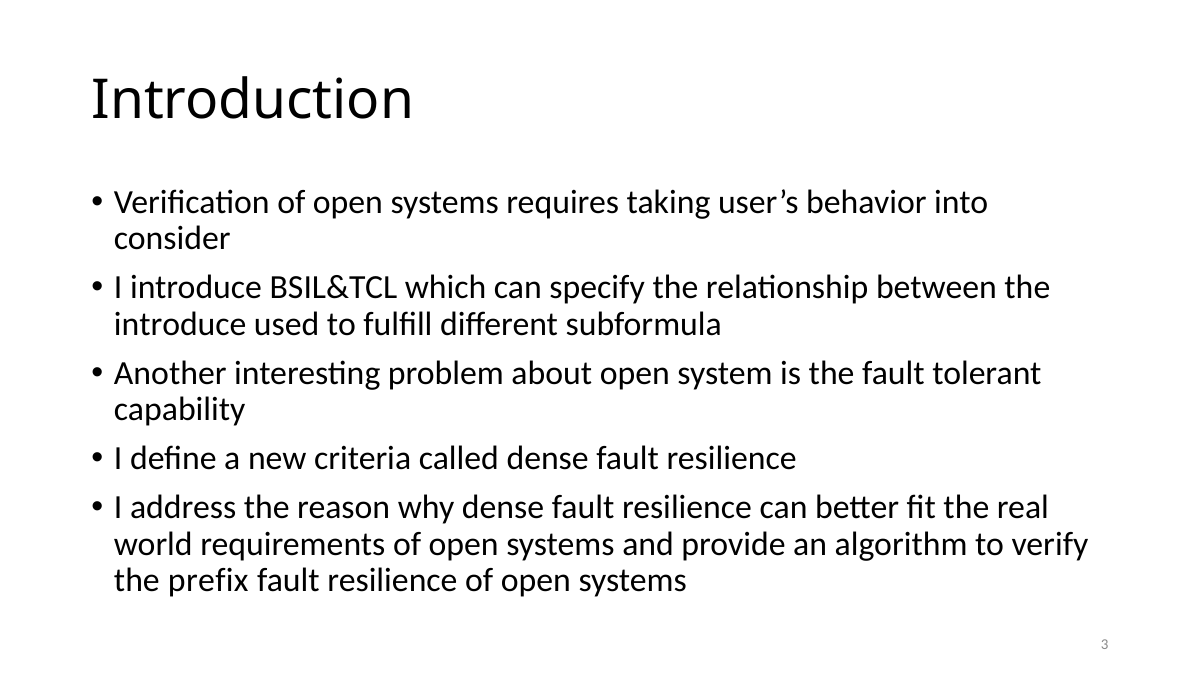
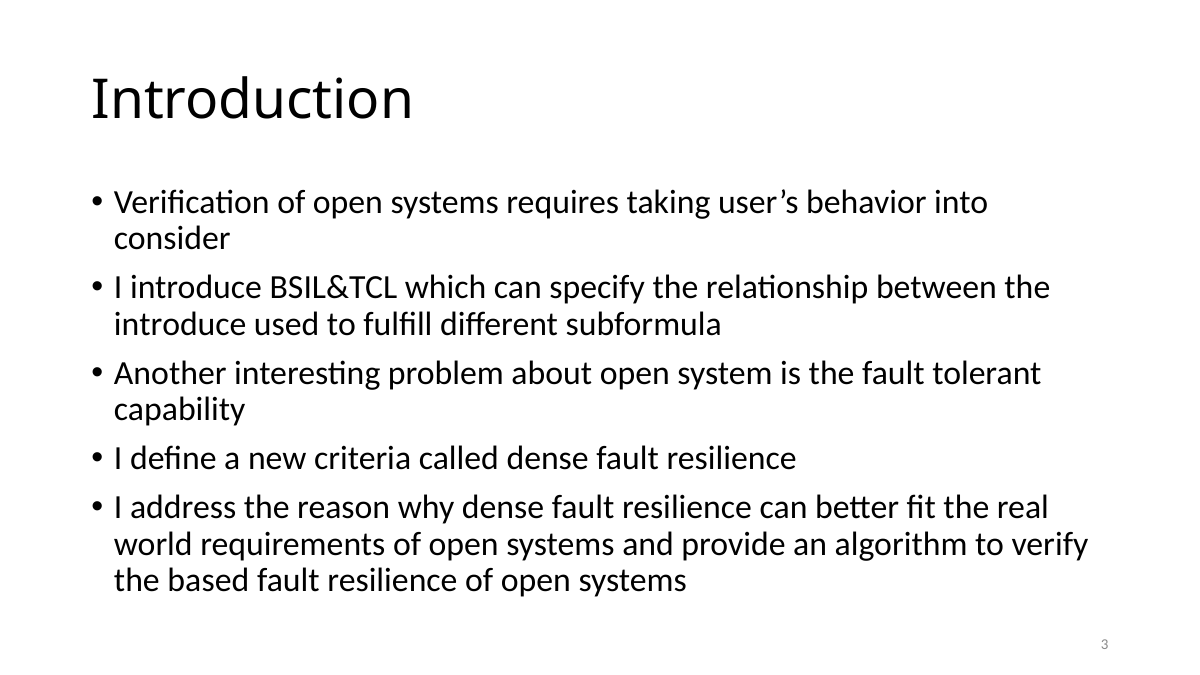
prefix: prefix -> based (208, 581)
